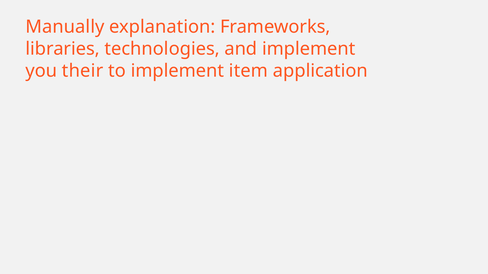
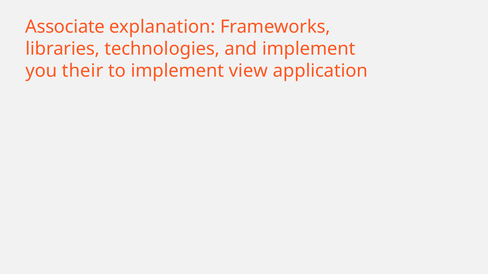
Manually: Manually -> Associate (65, 27)
item: item -> view (248, 71)
